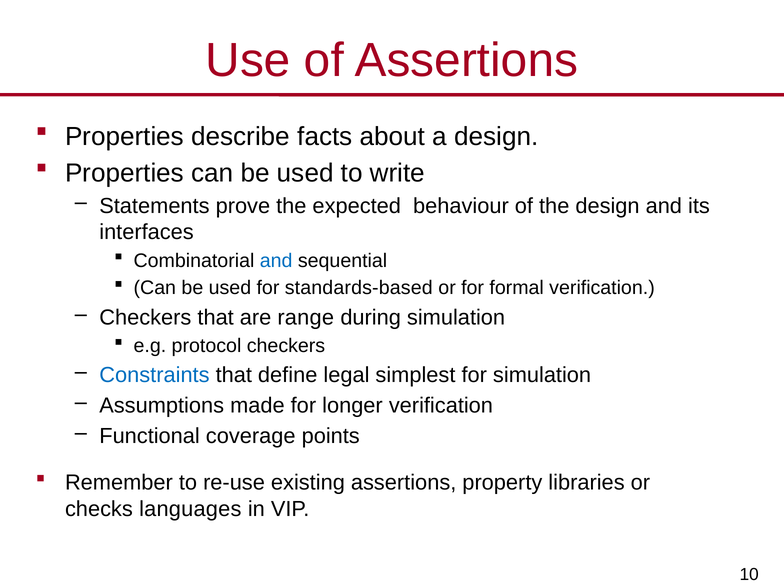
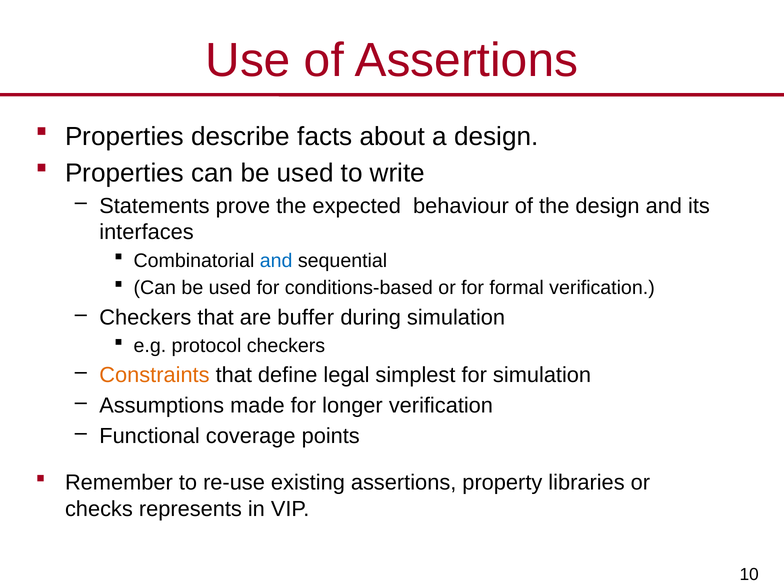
standards-based: standards-based -> conditions-based (359, 288)
range: range -> buffer (306, 317)
Constraints colour: blue -> orange (154, 375)
languages: languages -> represents (190, 509)
